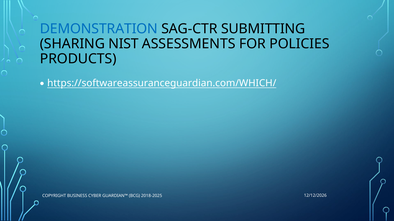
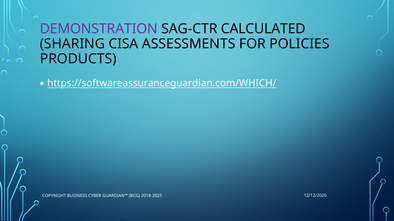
DEMONSTRATION colour: blue -> purple (99, 29)
SUBMITTING: SUBMITTING -> CALCULATED (263, 29)
NIST: NIST -> CISA (123, 44)
